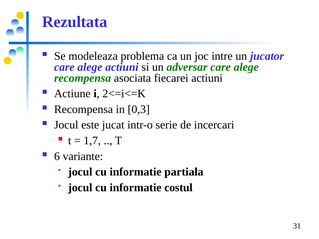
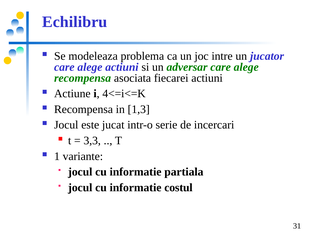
Rezultata: Rezultata -> Echilibru (75, 22)
2<=i<=K: 2<=i<=K -> 4<=i<=K (124, 94)
0,3: 0,3 -> 1,3 (139, 109)
1,7: 1,7 -> 3,3 (92, 141)
6: 6 -> 1 (57, 156)
